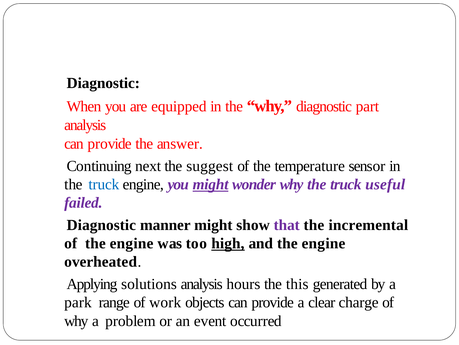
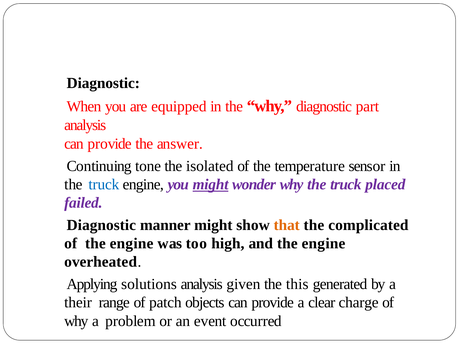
next: next -> tone (148, 166)
suggest: suggest -> isolated (210, 166)
useful: useful -> placed (385, 184)
that colour: purple -> orange (287, 225)
incremental: incremental -> complicated (368, 225)
high underline: present -> none (228, 243)
hours: hours -> given (243, 284)
park: park -> their (78, 302)
work: work -> patch (165, 302)
